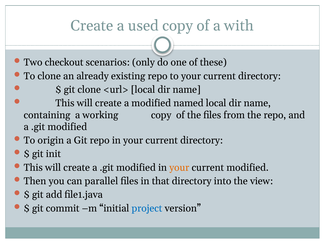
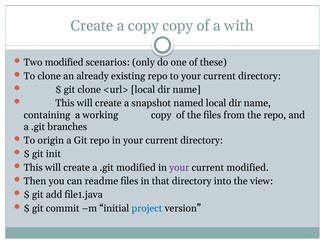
a used: used -> copy (143, 26)
Two checkout: checkout -> modified (64, 62)
a modified: modified -> snapshot (151, 103)
modified: modified -> branches (67, 127)
your colour: orange -> purple (179, 167)
parallel: parallel -> readme (101, 181)
